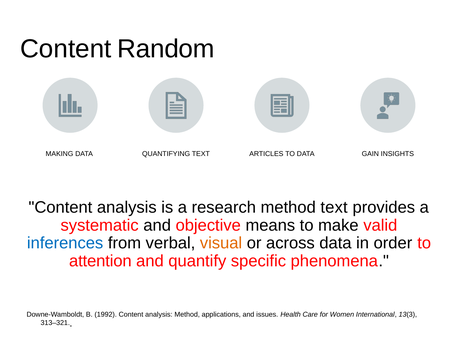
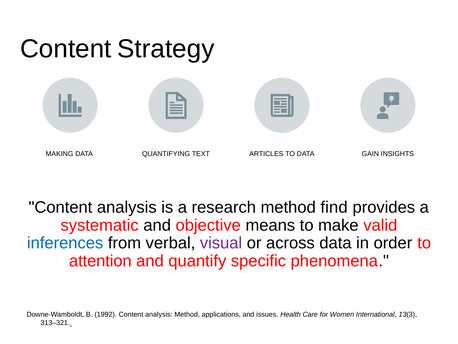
Random: Random -> Strategy (166, 49)
method text: text -> find (334, 207)
visual colour: orange -> purple (221, 243)
